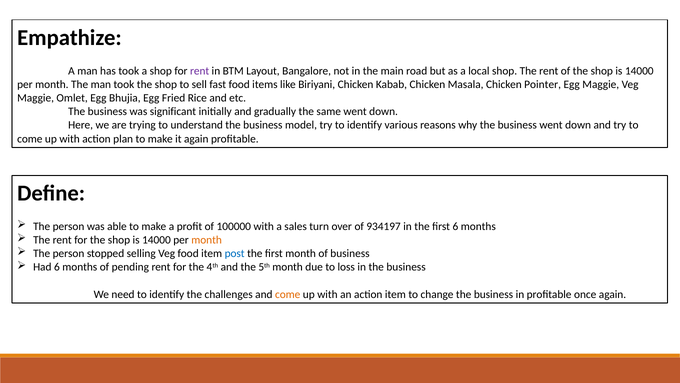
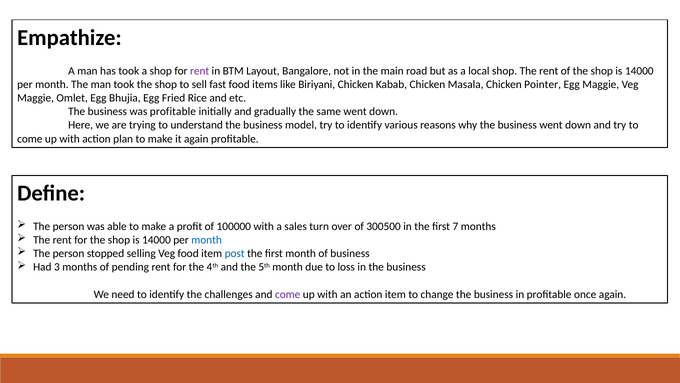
was significant: significant -> profitable (173, 111)
934197: 934197 -> 300500 (384, 226)
first 6: 6 -> 7 (455, 226)
month colour: orange -> blue (207, 240)
Had 6: 6 -> 3 (57, 267)
come colour: orange -> purple (288, 294)
